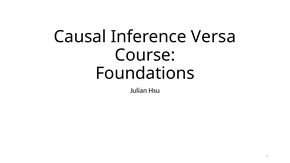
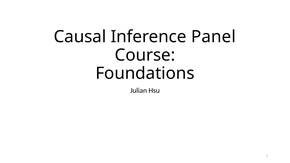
Versa: Versa -> Panel (213, 37)
